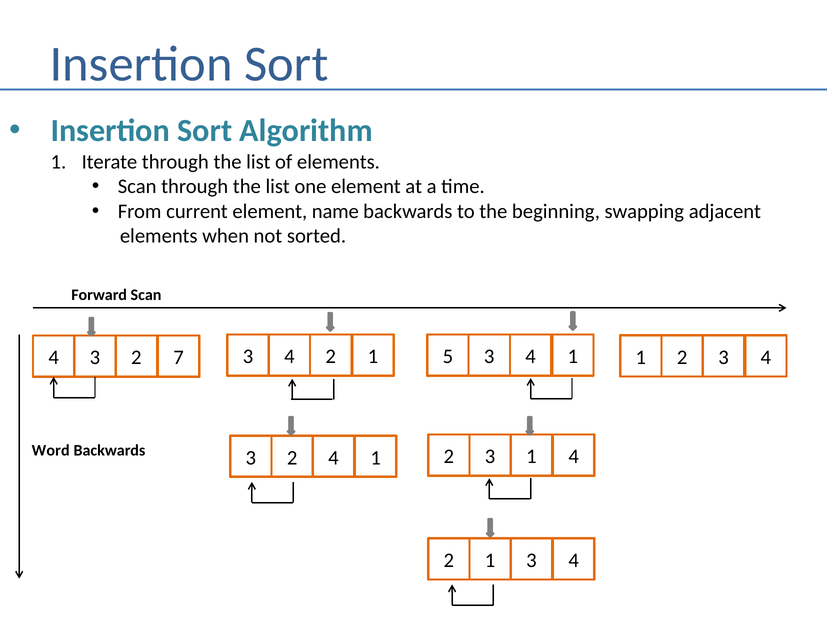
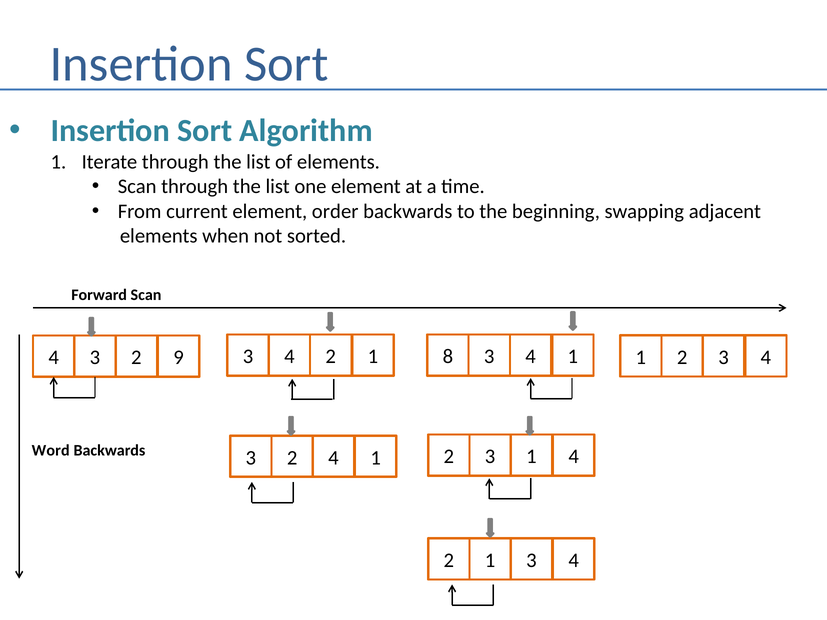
name: name -> order (335, 211)
5: 5 -> 8 (448, 357)
7: 7 -> 9 (179, 358)
